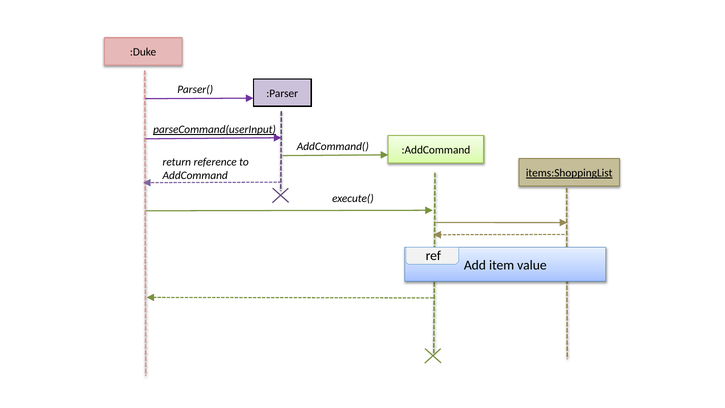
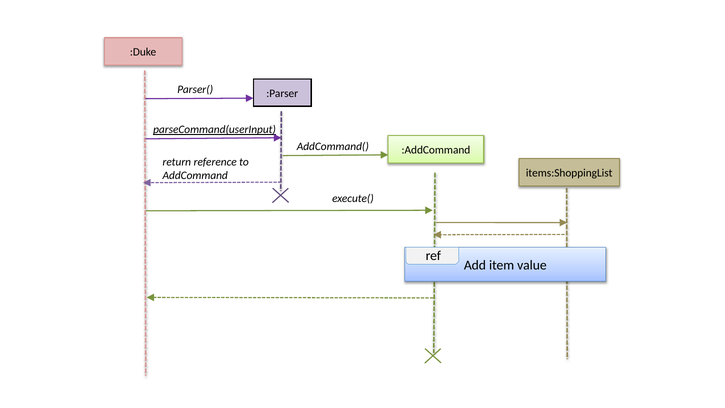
items:ShoppingList underline: present -> none (569, 173)
